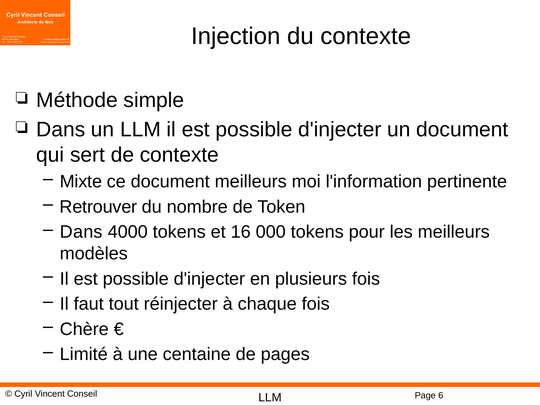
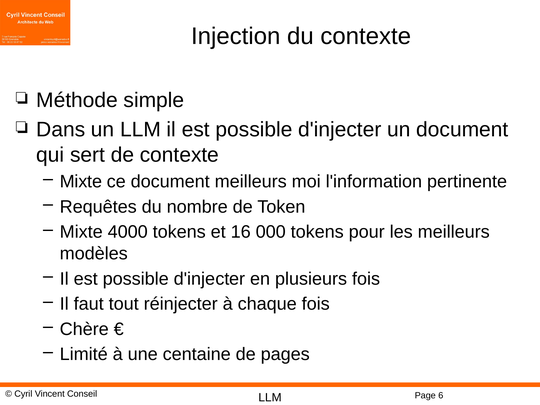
Retrouver: Retrouver -> Requêtes (98, 207)
Dans: Dans -> Mixte (81, 232)
